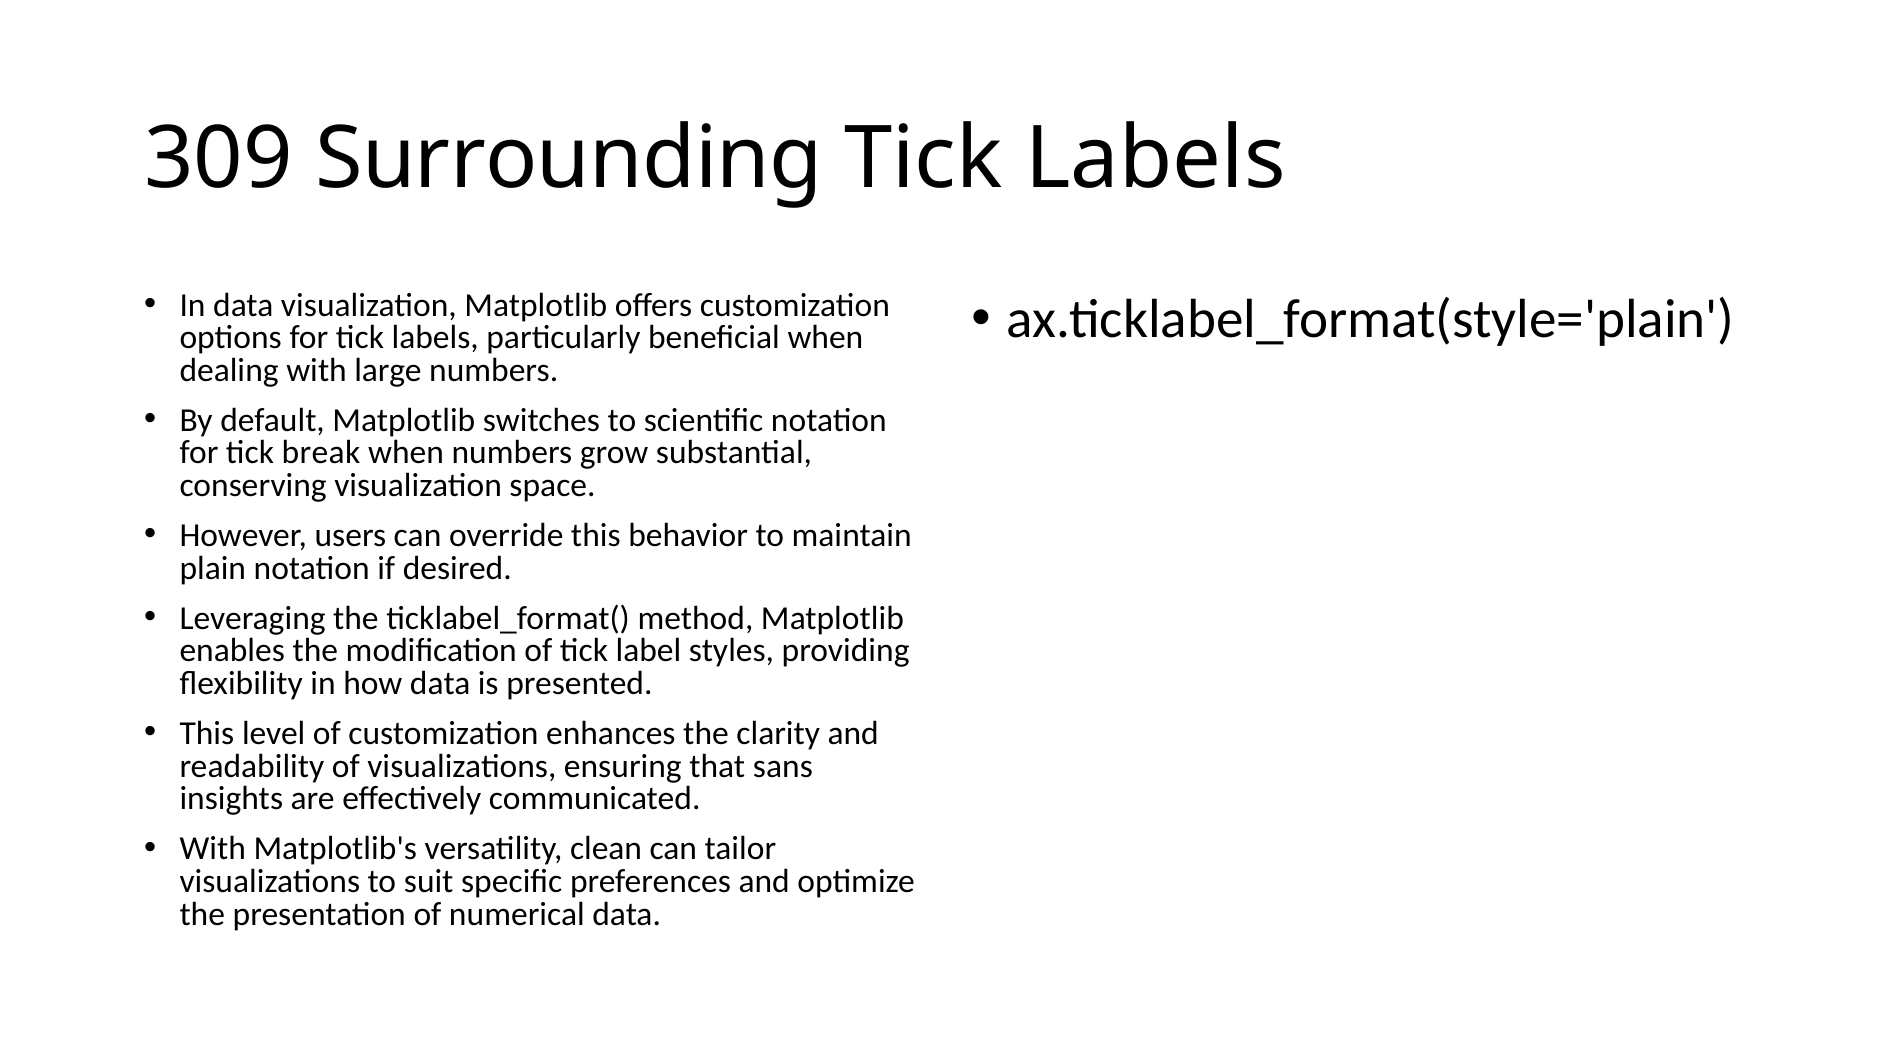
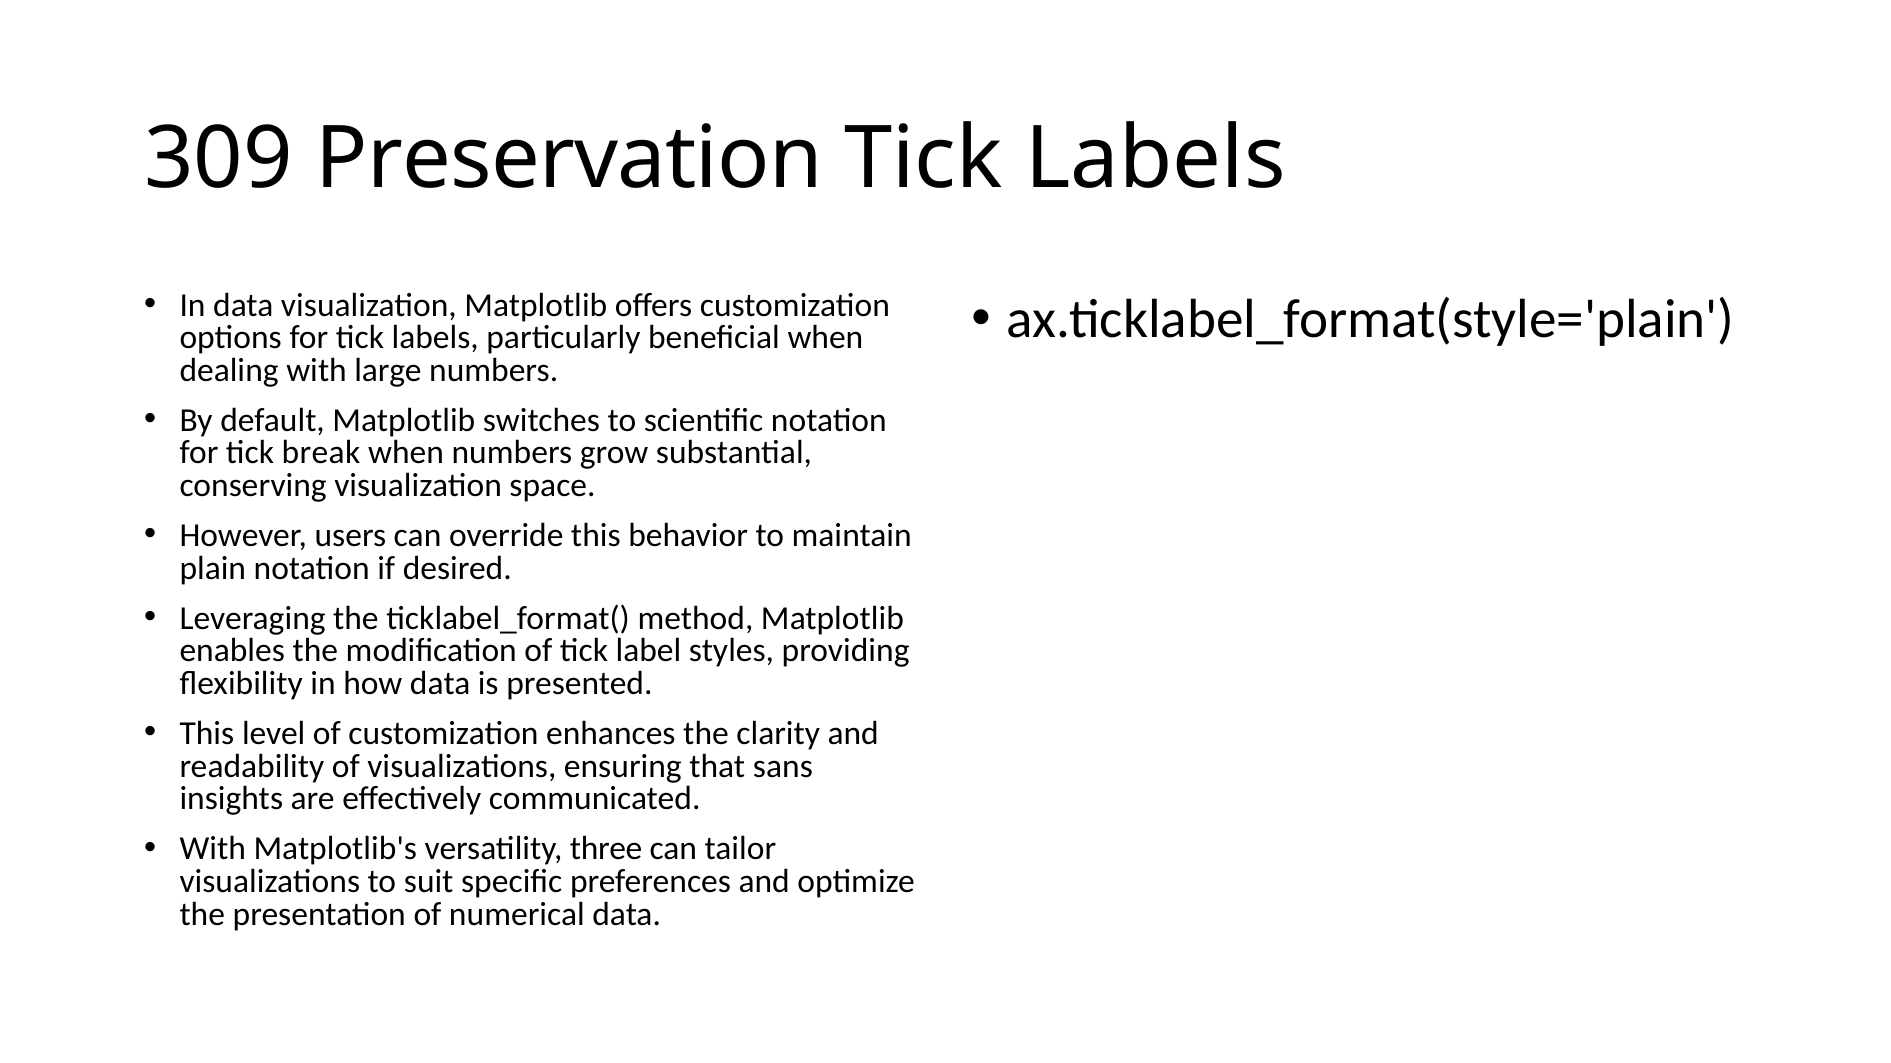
Surrounding: Surrounding -> Preservation (569, 159)
clean: clean -> three (606, 849)
